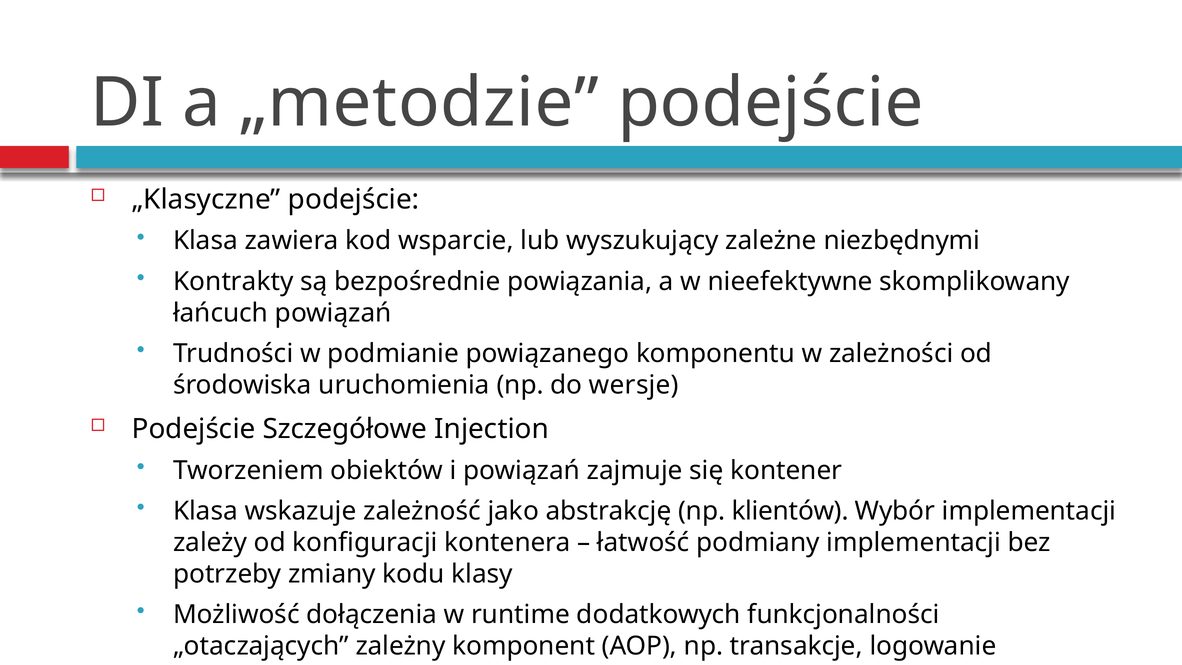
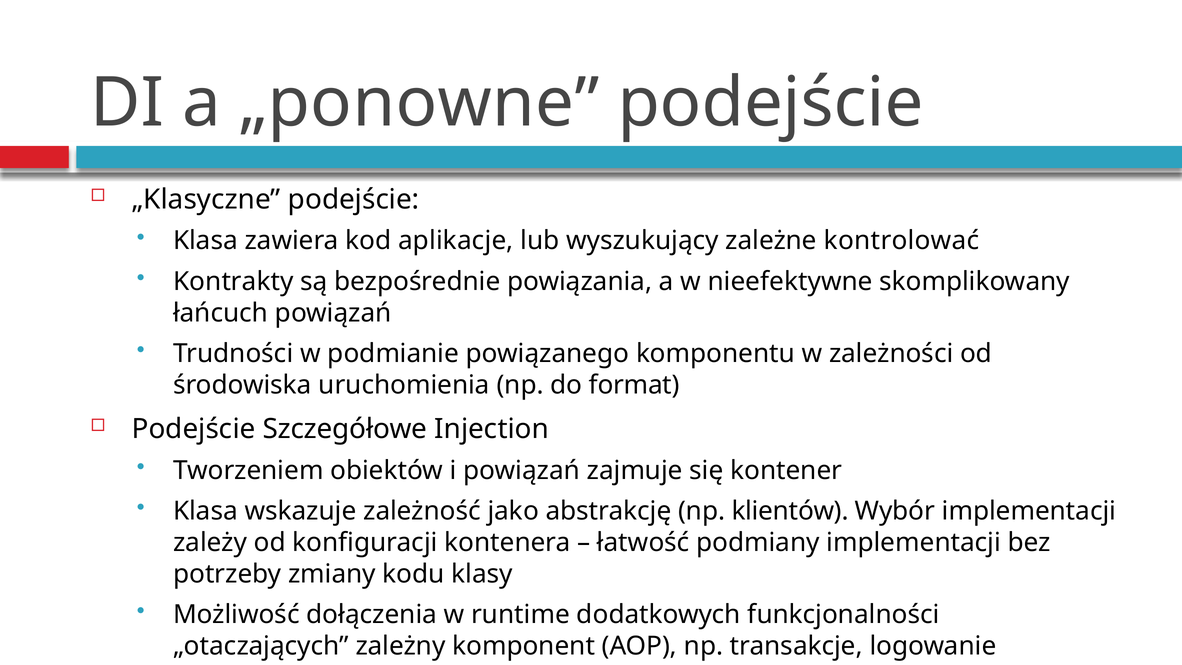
„metodzie: „metodzie -> „ponowne (419, 103)
wsparcie: wsparcie -> aplikacje (456, 241)
niezbędnymi: niezbędnymi -> kontrolować (902, 241)
wersje: wersje -> format (634, 385)
